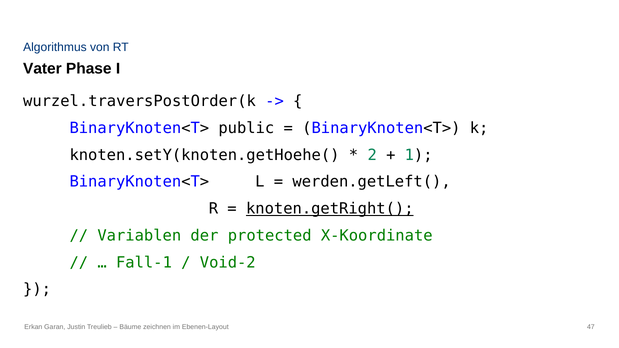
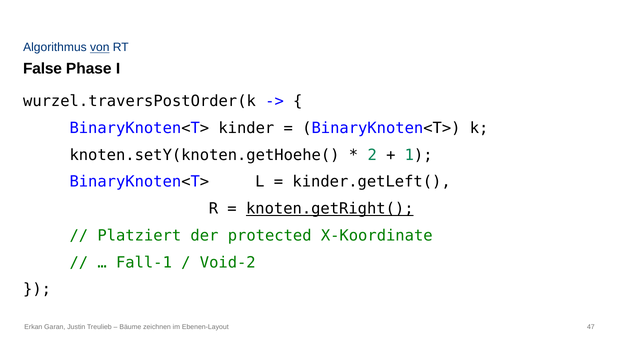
von underline: none -> present (100, 48)
Vater: Vater -> False (42, 69)
public: public -> kinder (246, 128)
werden.getLeft(: werden.getLeft( -> kinder.getLeft( (372, 182)
Variablen: Variablen -> Platziert (139, 236)
